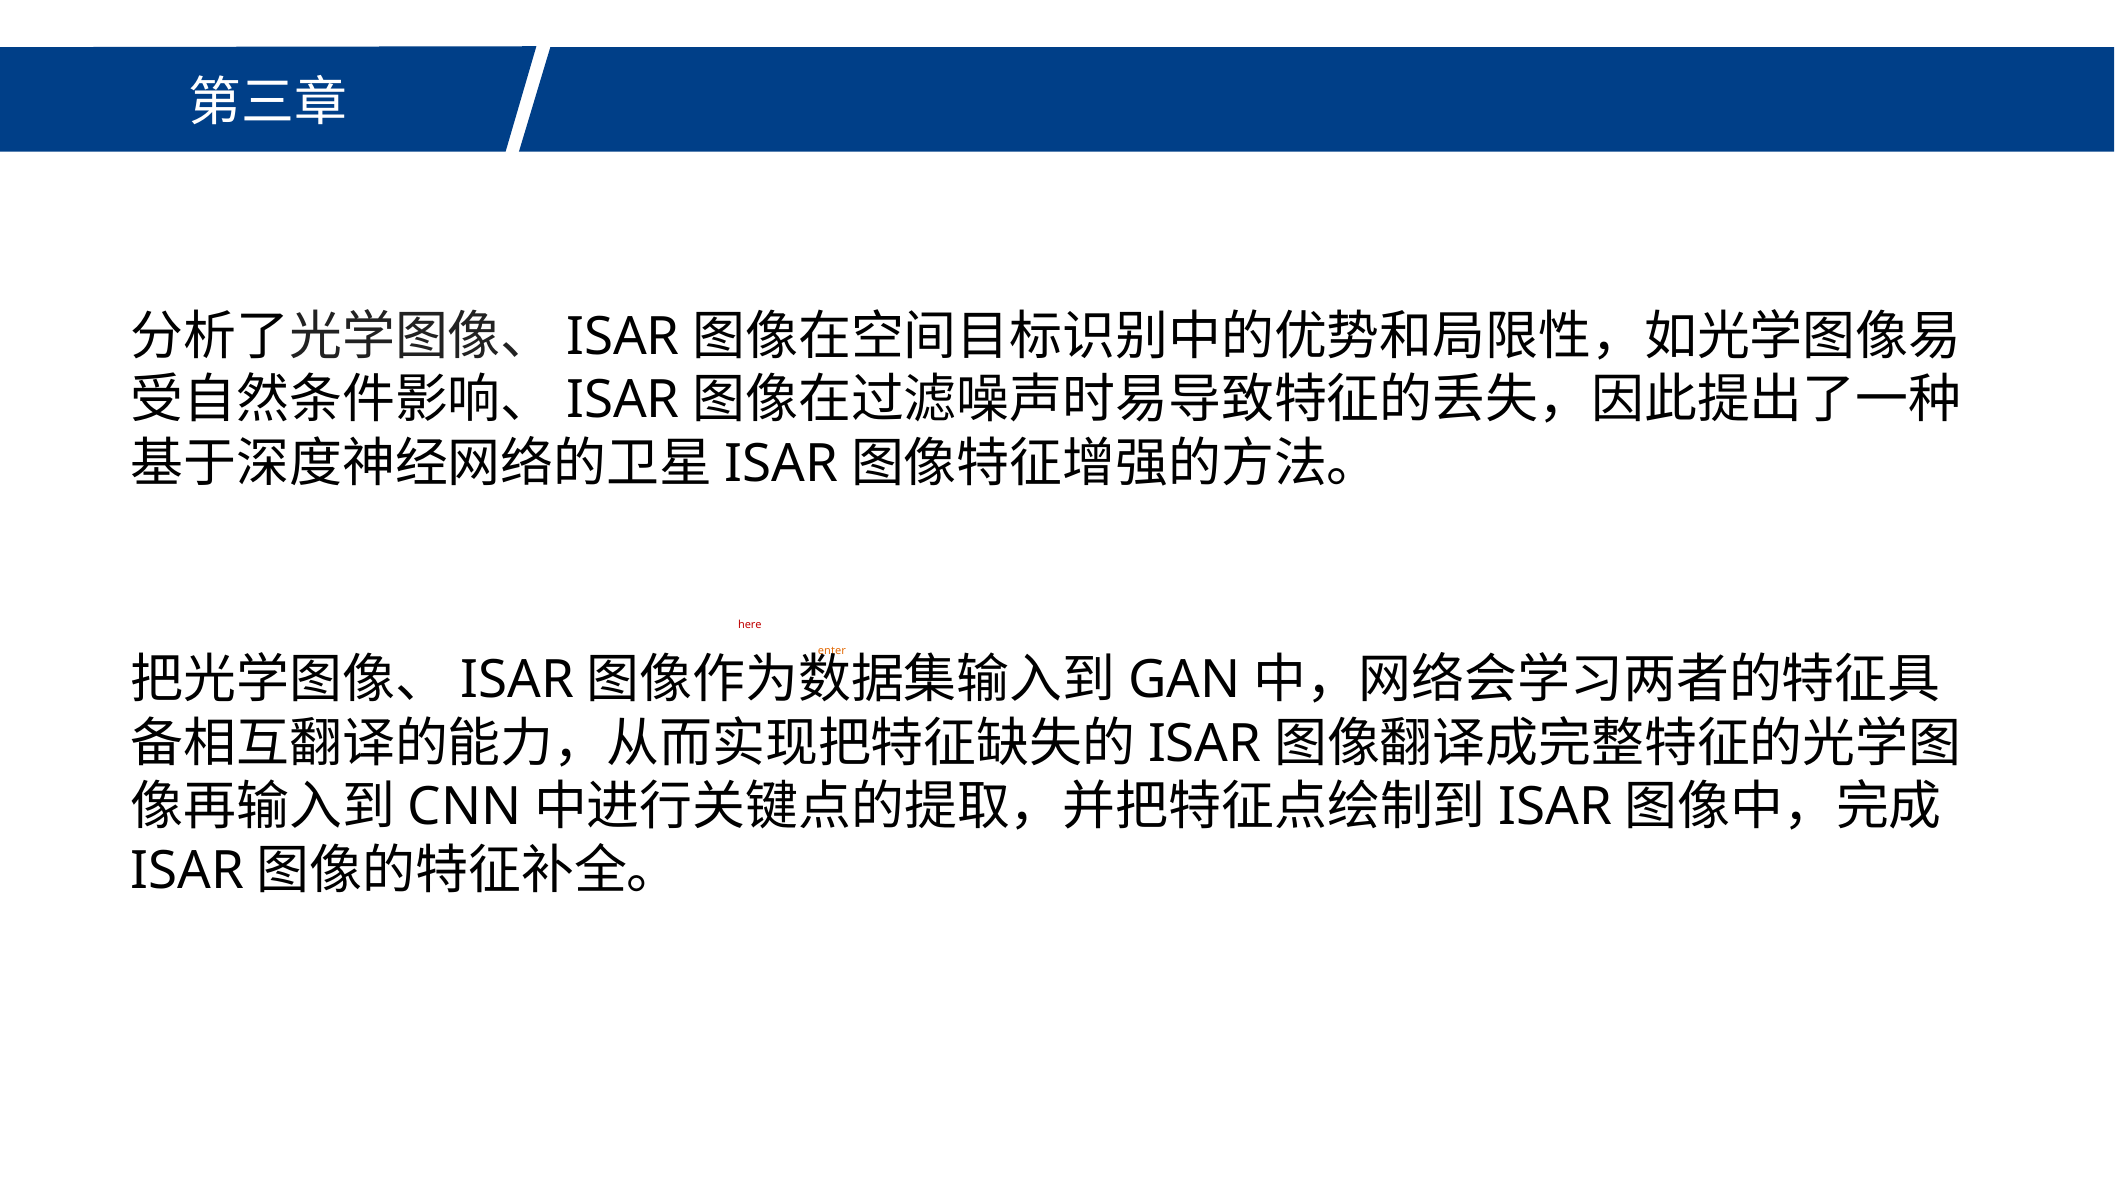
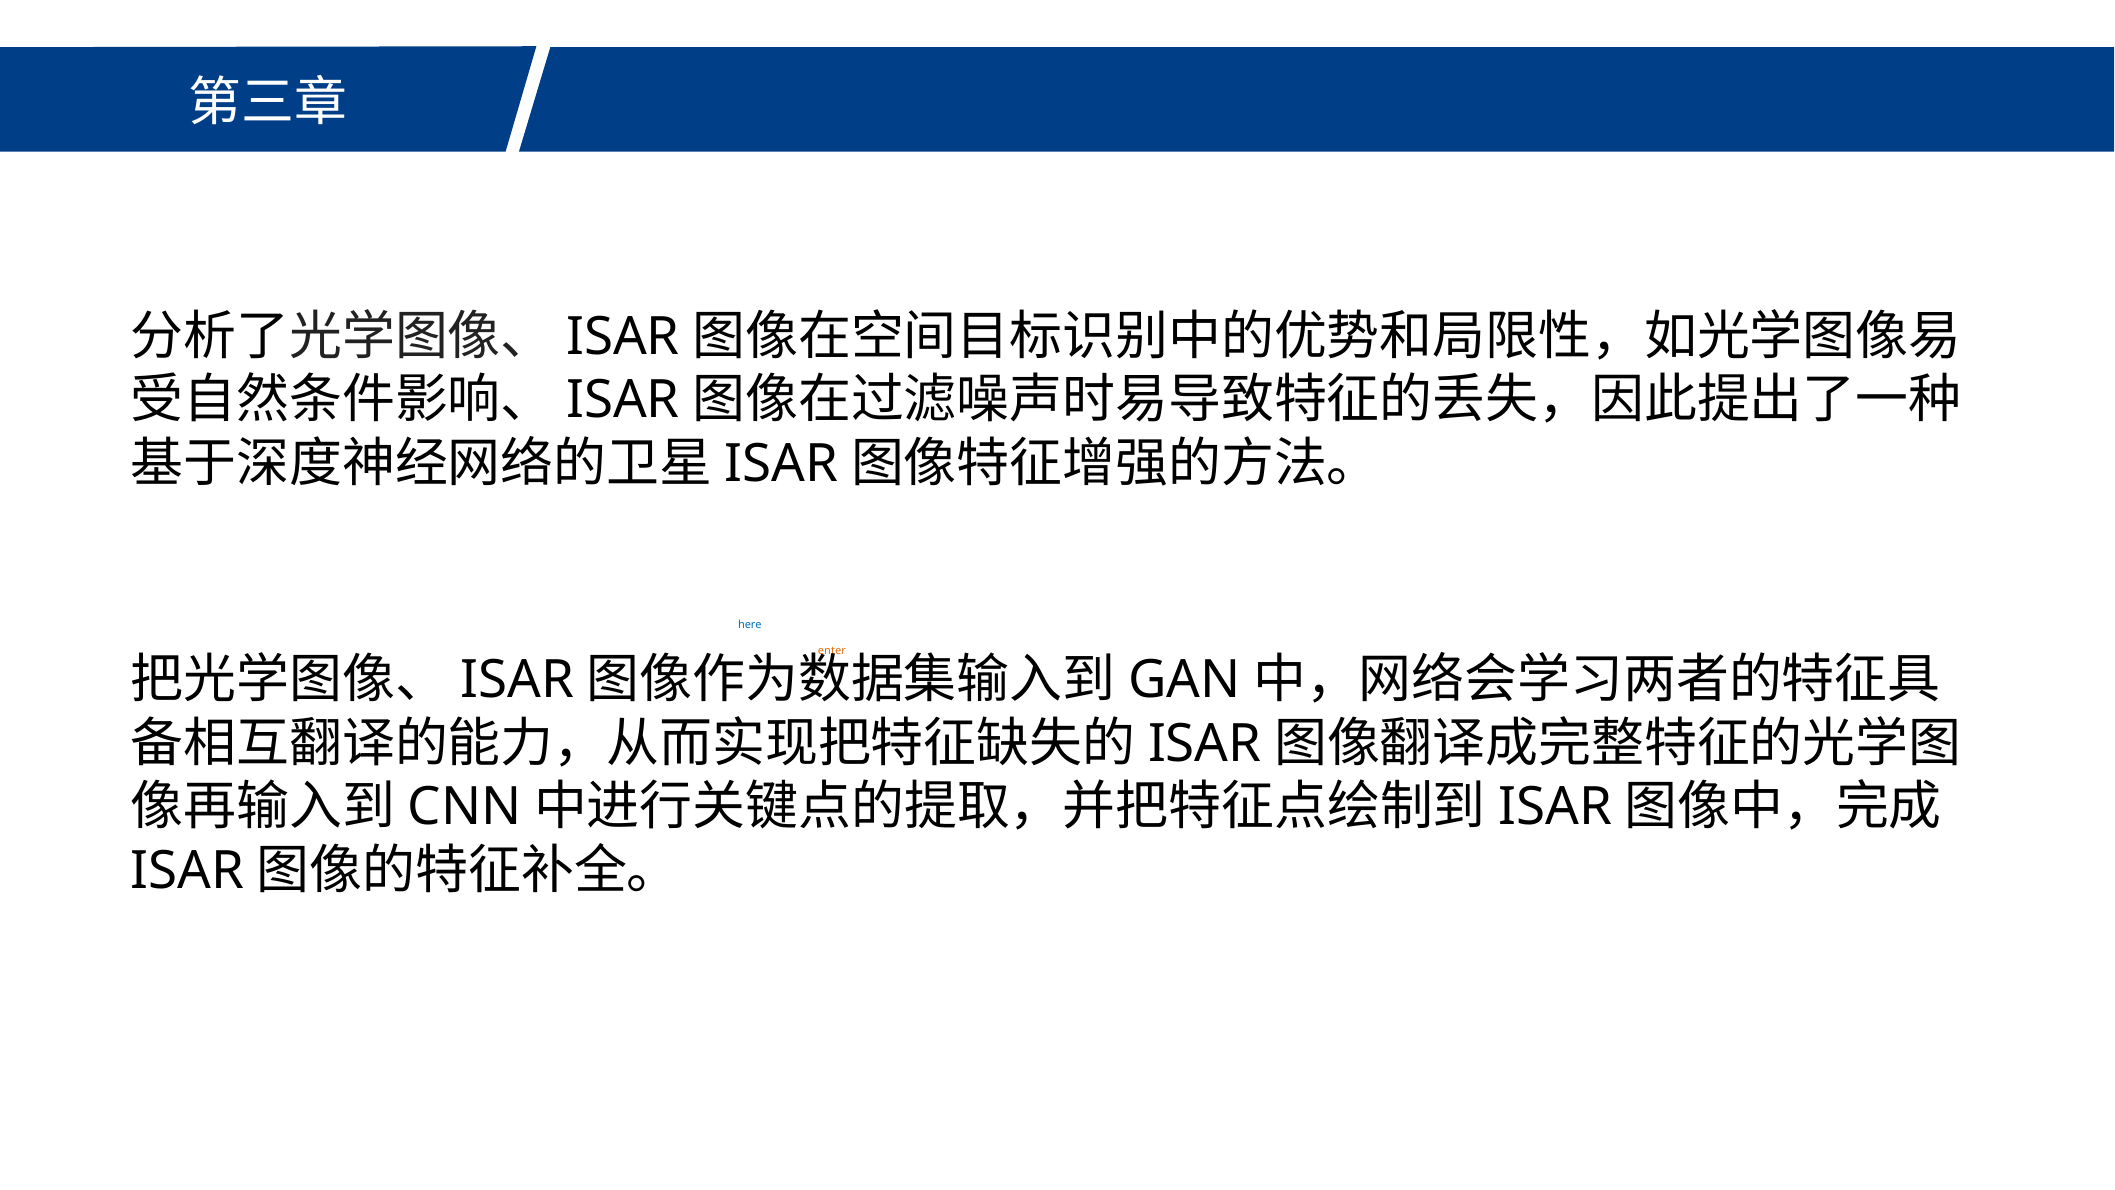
here colour: red -> blue (750, 624)
